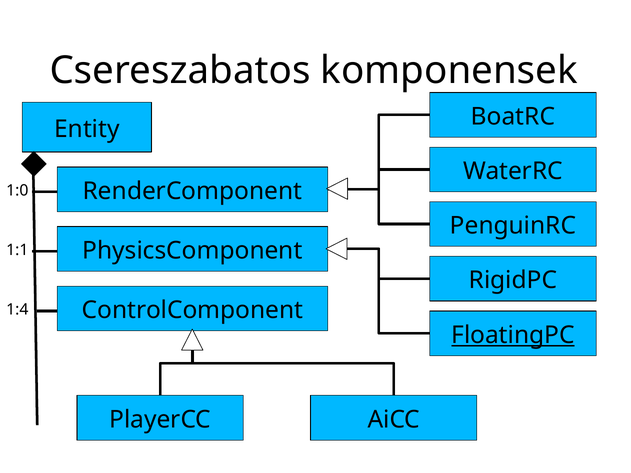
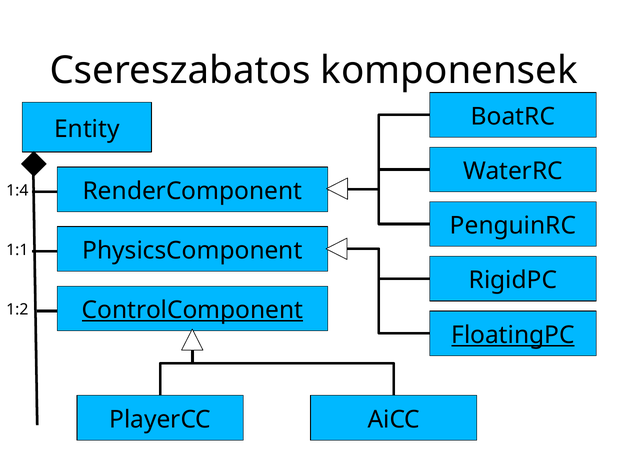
1:0: 1:0 -> 1:4 (17, 191)
ControlComponent underline: none -> present (193, 310)
1:4: 1:4 -> 1:2 (17, 310)
